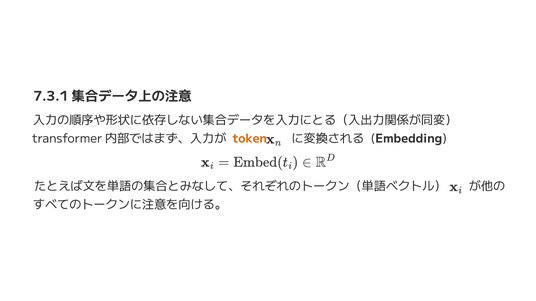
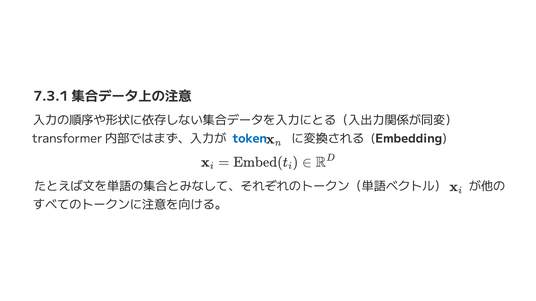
token colour: orange -> blue (250, 139)
